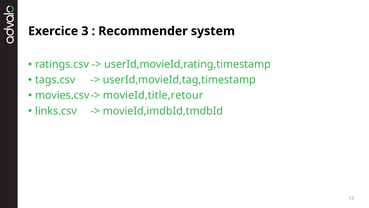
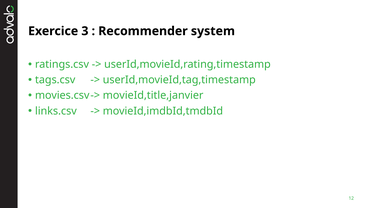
movieId,title,retour: movieId,title,retour -> movieId,title,janvier (153, 95)
